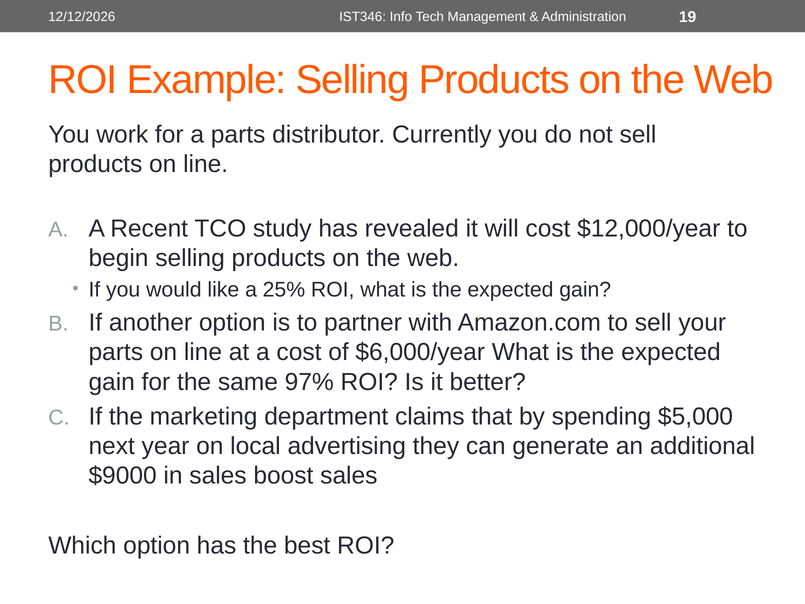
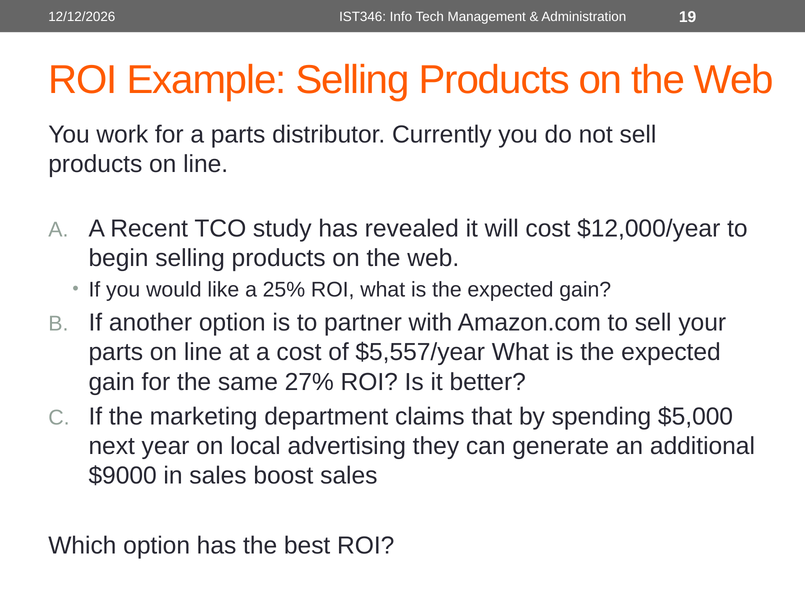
$6,000/year: $6,000/year -> $5,557/year (420, 352)
97%: 97% -> 27% (309, 382)
